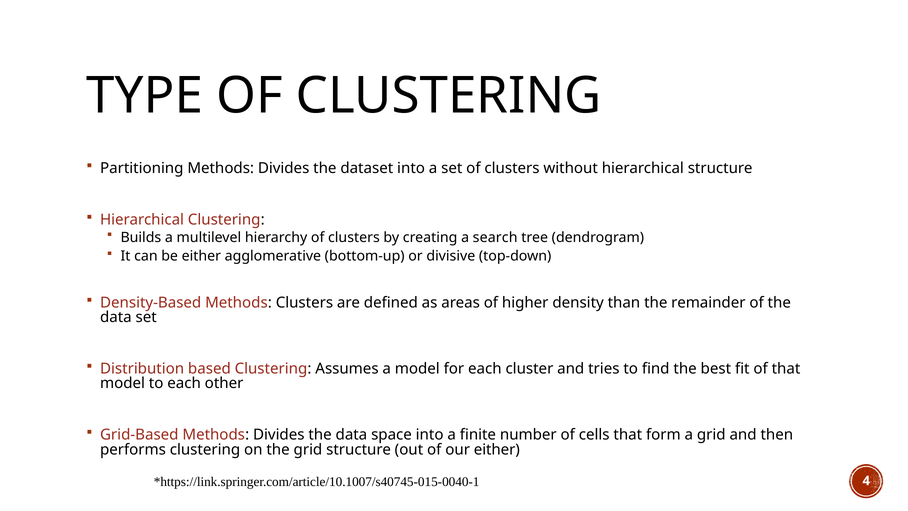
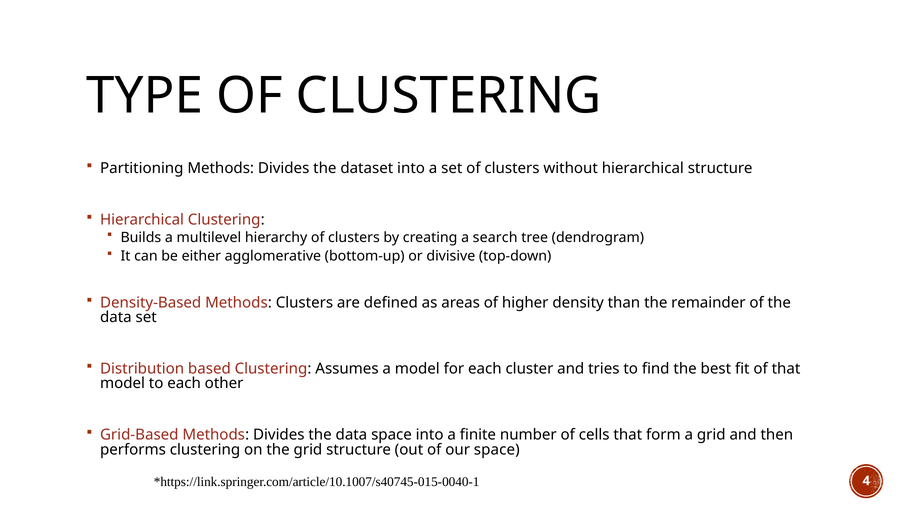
our either: either -> space (497, 449)
